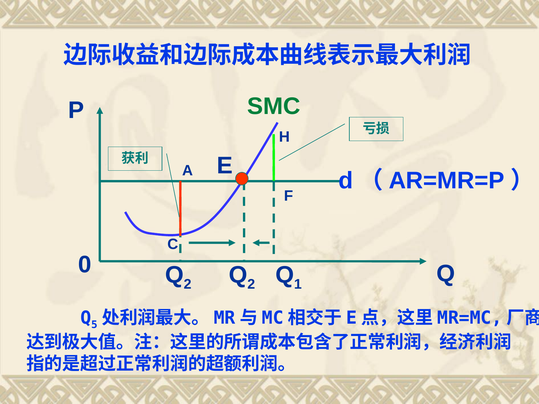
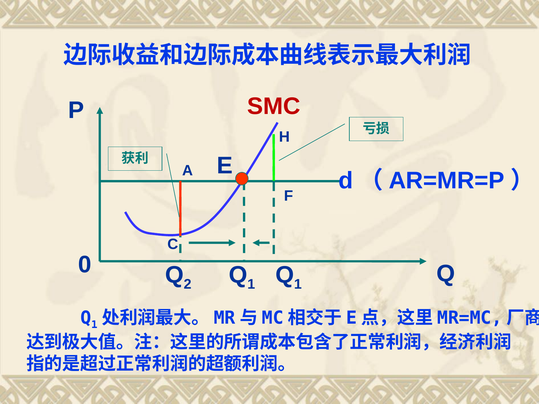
SMC colour: green -> red (274, 106)
2: 2 -> 1 (251, 284)
5: 5 -> 1 (94, 325)
